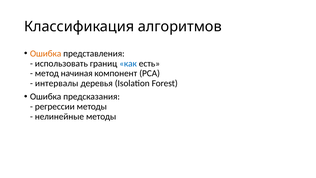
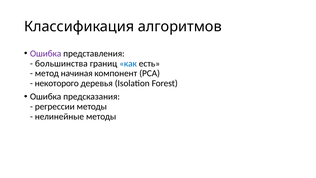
Ошибка colour: orange -> purple (46, 53)
использовать: использовать -> большинства (61, 63)
интервалы: интервалы -> некоторого (57, 83)
